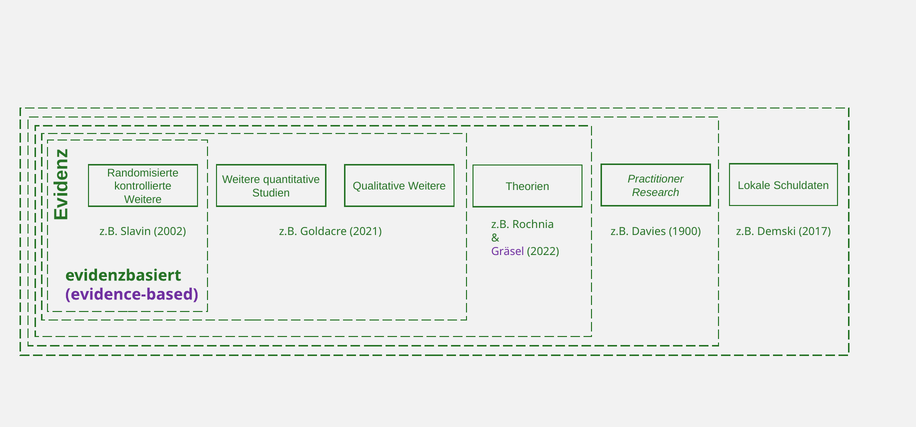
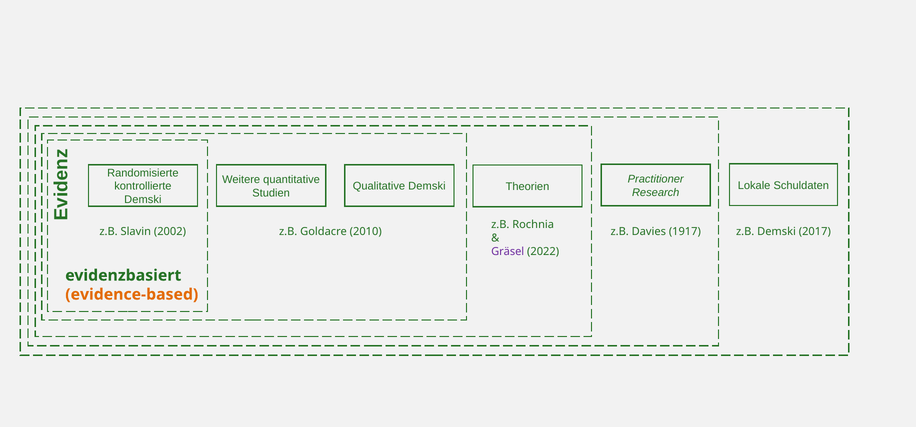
Qualitative Weitere: Weitere -> Demski (427, 186)
Weitere: Weitere -> Demski (143, 200)
1900: 1900 -> 1917 (685, 231)
2021: 2021 -> 2010 (366, 232)
evidence-based colour: purple -> orange (132, 294)
